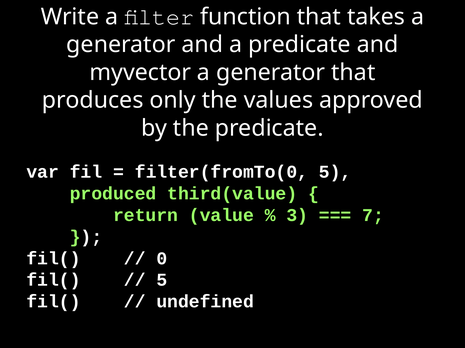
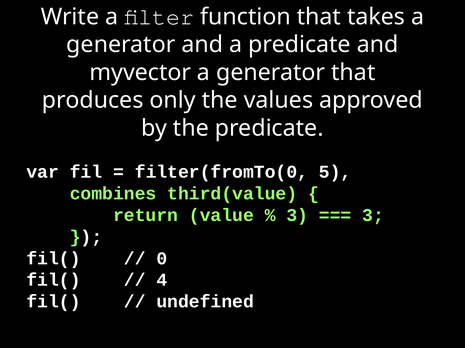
produced: produced -> combines (113, 194)
7: 7 -> 3 (373, 216)
5: 5 -> 4 (162, 281)
